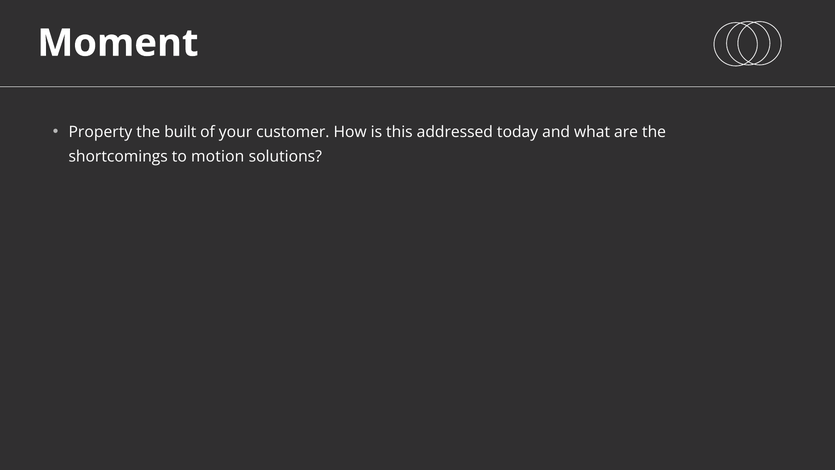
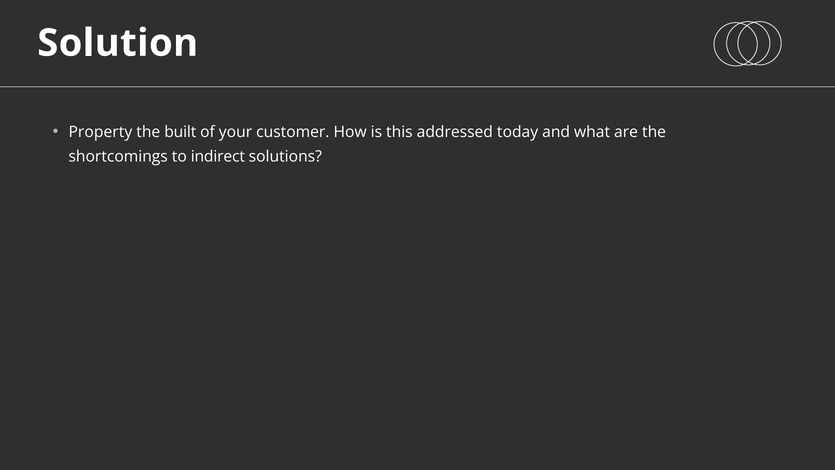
Moment: Moment -> Solution (118, 43)
motion: motion -> indirect (218, 156)
